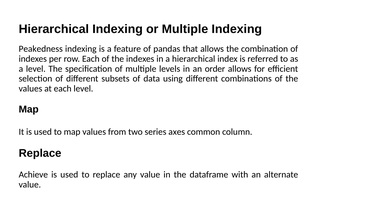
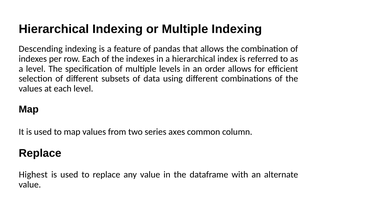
Peakedness: Peakedness -> Descending (41, 49)
Achieve: Achieve -> Highest (33, 175)
